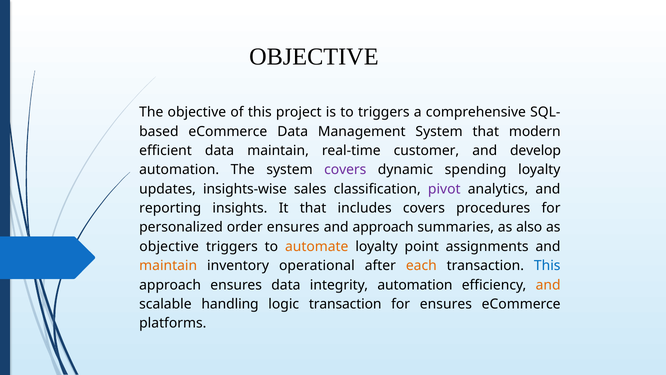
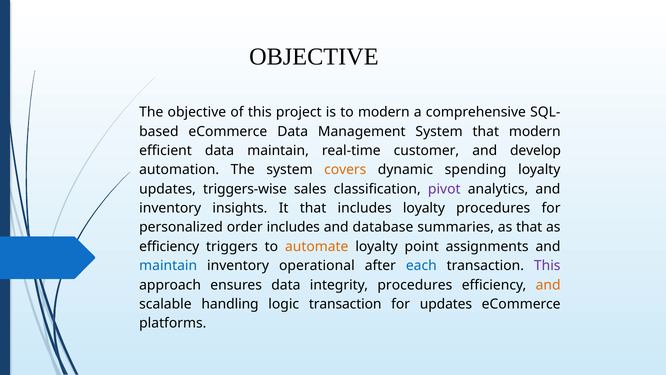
to triggers: triggers -> modern (384, 112)
covers colour: purple -> orange (345, 170)
insights-wise: insights-wise -> triggers-wise (245, 189)
reporting: reporting -> inventory (170, 208)
includes covers: covers -> loyalty (424, 208)
order ensures: ensures -> includes (293, 227)
and approach: approach -> database (383, 227)
as also: also -> that (529, 227)
objective: objective -> efficiency (169, 246)
maintain colour: orange -> blue (168, 265)
each colour: orange -> blue (421, 265)
This colour: blue -> purple (547, 265)
integrity automation: automation -> procedures (415, 285)
for ensures: ensures -> updates (446, 304)
